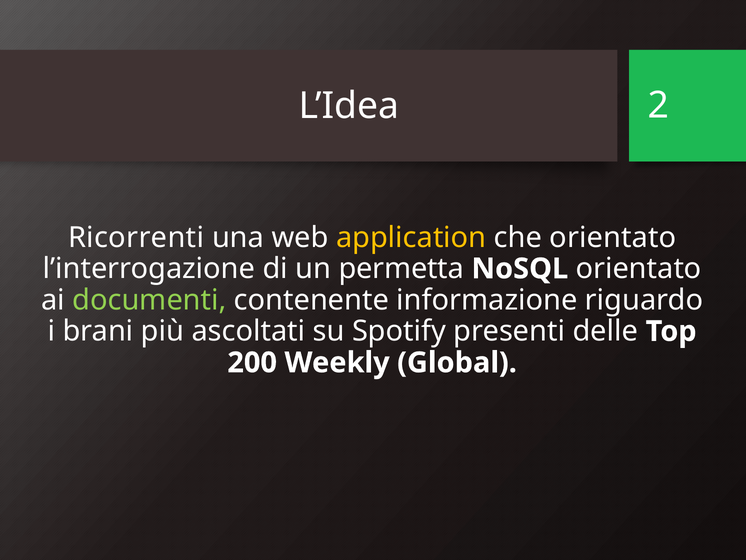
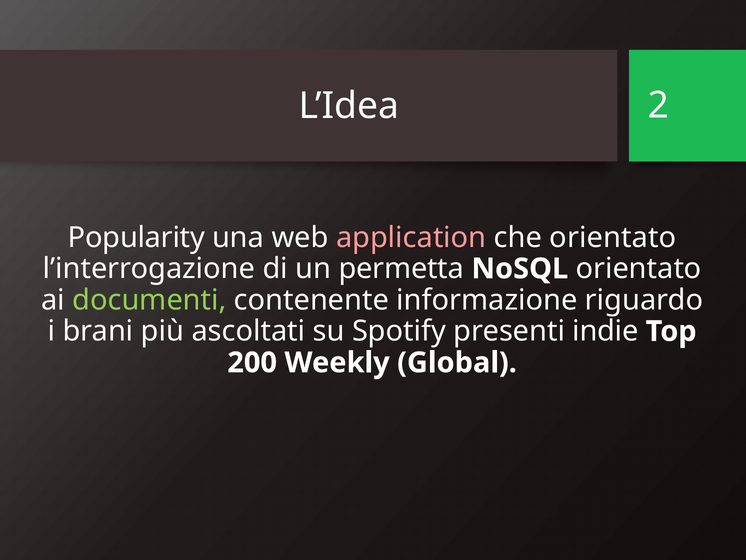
Ricorrenti: Ricorrenti -> Popularity (136, 237)
application colour: yellow -> pink (411, 237)
delle: delle -> indie (605, 331)
